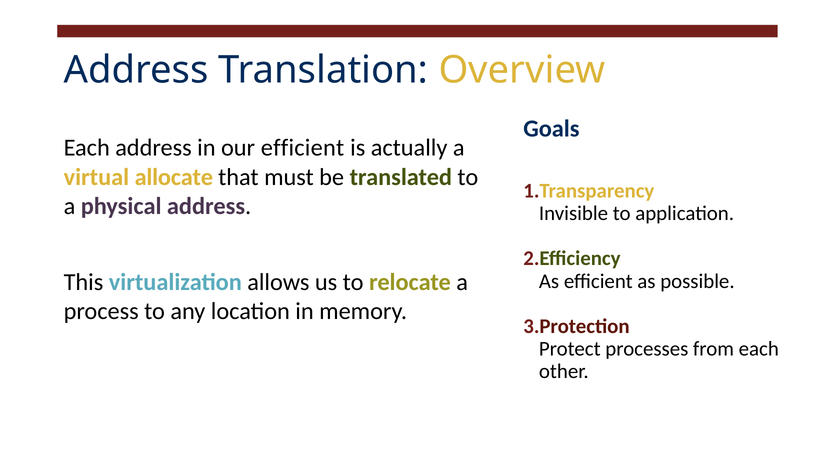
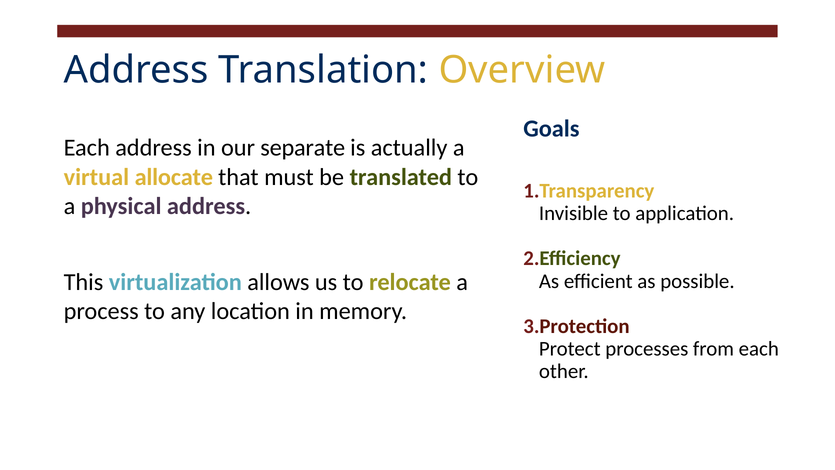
our efficient: efficient -> separate (303, 148)
